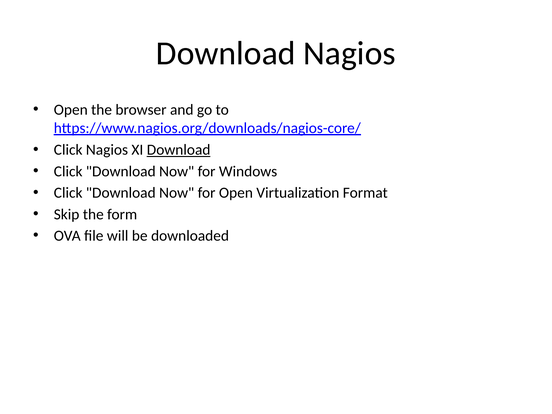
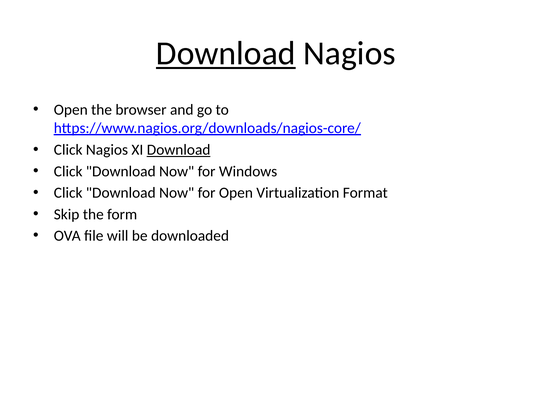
Download underline: none -> present (226, 53)
